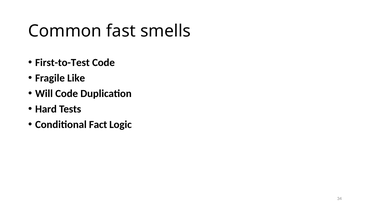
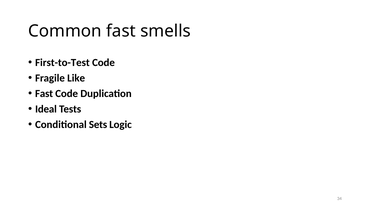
Will: Will -> Fast (44, 94)
Hard: Hard -> Ideal (46, 109)
Fact: Fact -> Sets (98, 125)
